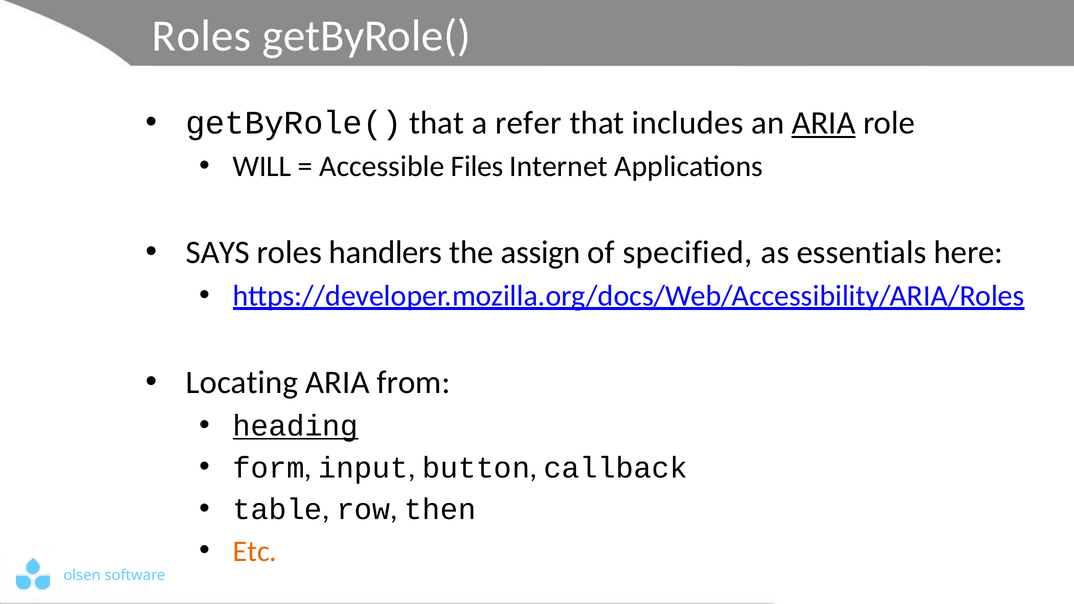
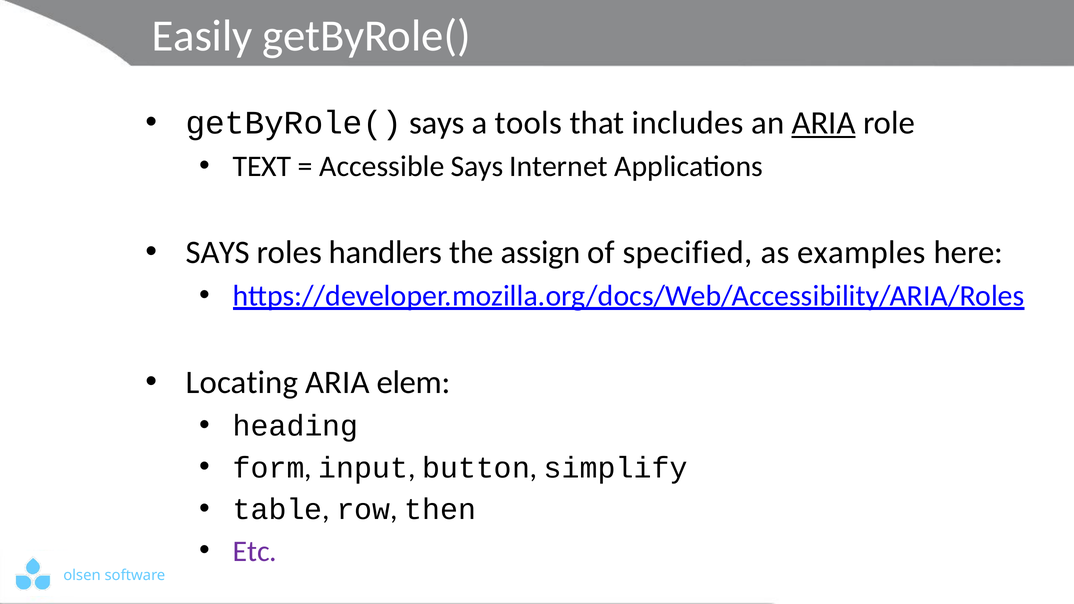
Roles: Roles -> Easily (202, 36)
getByRole( that: that -> says (437, 123)
refer: refer -> tools (529, 123)
WILL: WILL -> TEXT (262, 166)
Accessible Files: Files -> Says (477, 166)
essentials: essentials -> examples (861, 253)
from: from -> elem (414, 383)
heading underline: present -> none (296, 426)
callback: callback -> simplify (616, 468)
Etc colour: orange -> purple (255, 551)
